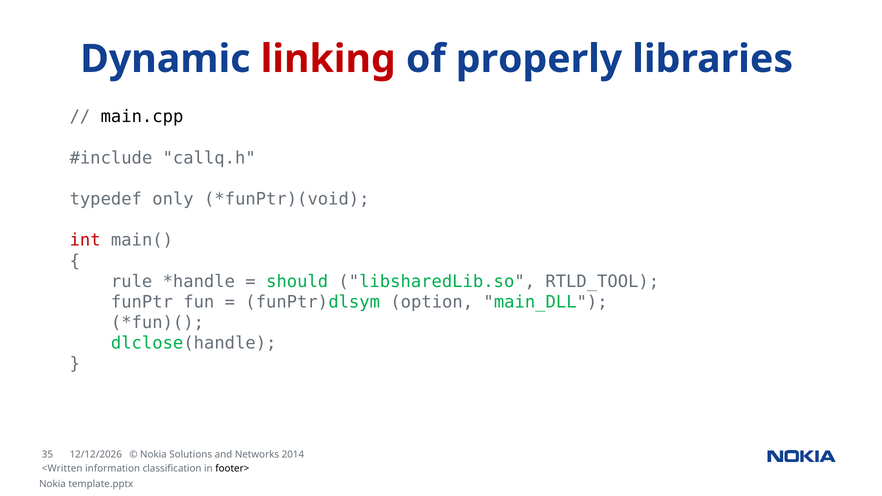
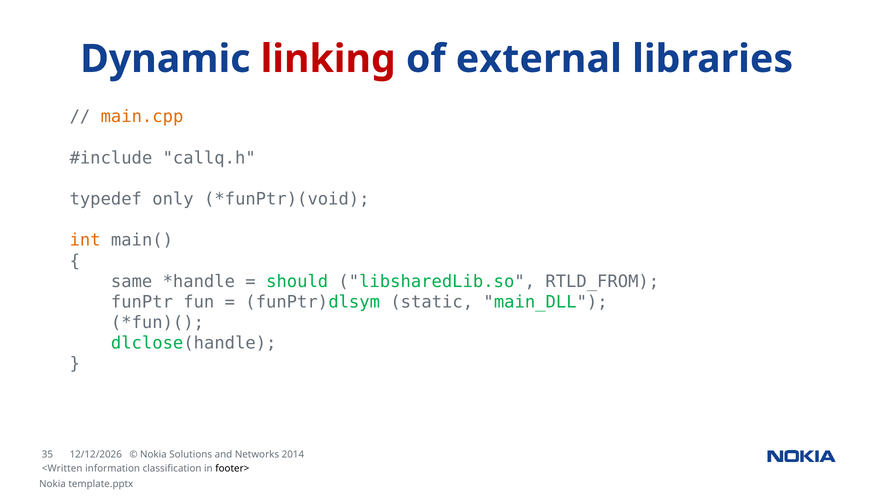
properly: properly -> external (539, 59)
main.cpp colour: black -> orange (142, 117)
int colour: red -> orange (85, 240)
rule: rule -> same (132, 282)
RTLD_TOOL: RTLD_TOOL -> RTLD_FROM (602, 282)
option: option -> static (432, 302)
